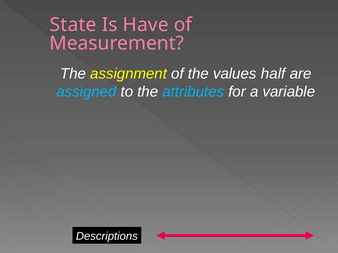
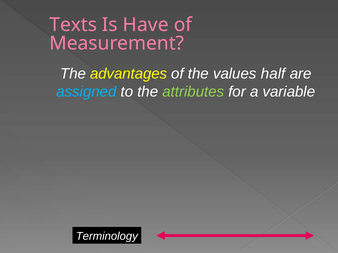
State: State -> Texts (73, 25)
assignment: assignment -> advantages (129, 74)
attributes colour: light blue -> light green (193, 92)
Descriptions: Descriptions -> Terminology (107, 237)
